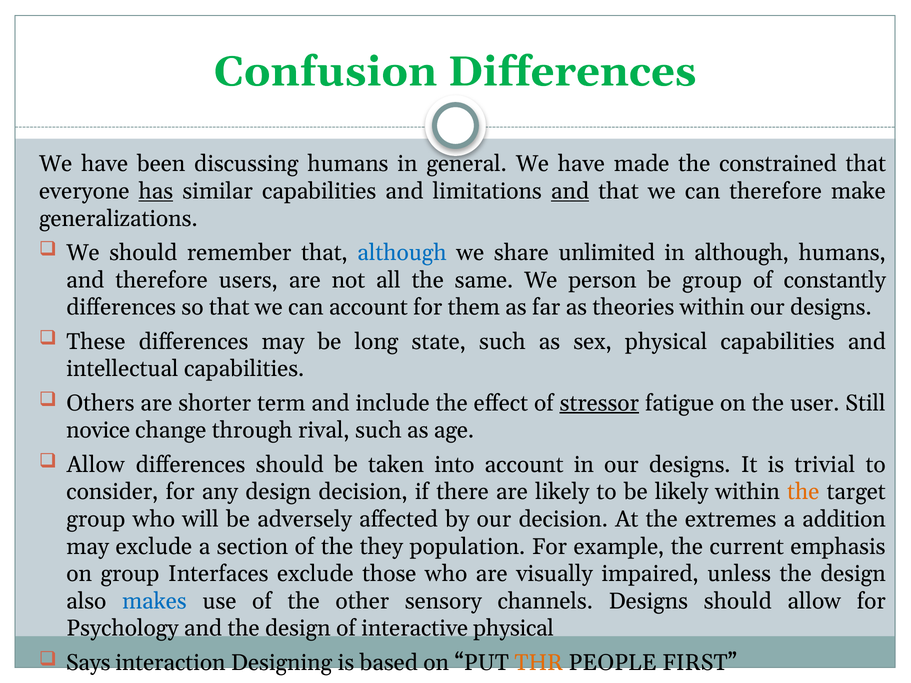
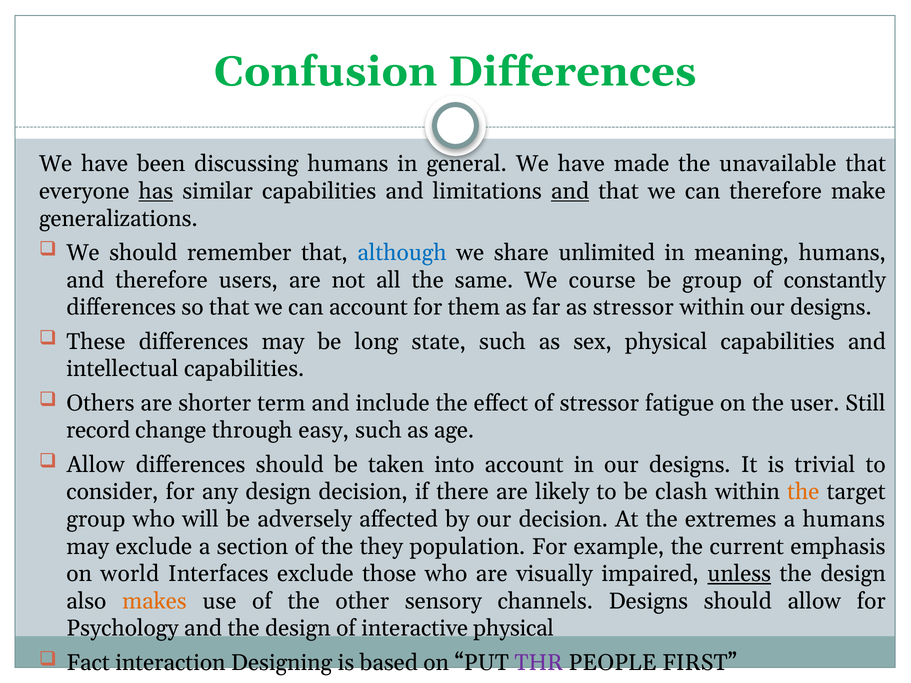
constrained: constrained -> unavailable (778, 164)
in although: although -> meaning (742, 253)
person: person -> course (602, 280)
as theories: theories -> stressor (633, 307)
stressor underline: present -> none (599, 403)
novice: novice -> record (98, 431)
rival: rival -> easy (324, 431)
be likely: likely -> clash (681, 492)
a addition: addition -> humans (844, 519)
on group: group -> world (130, 574)
unless underline: none -> present (739, 574)
makes colour: blue -> orange (154, 601)
Says: Says -> Fact (88, 663)
THR colour: orange -> purple (539, 663)
